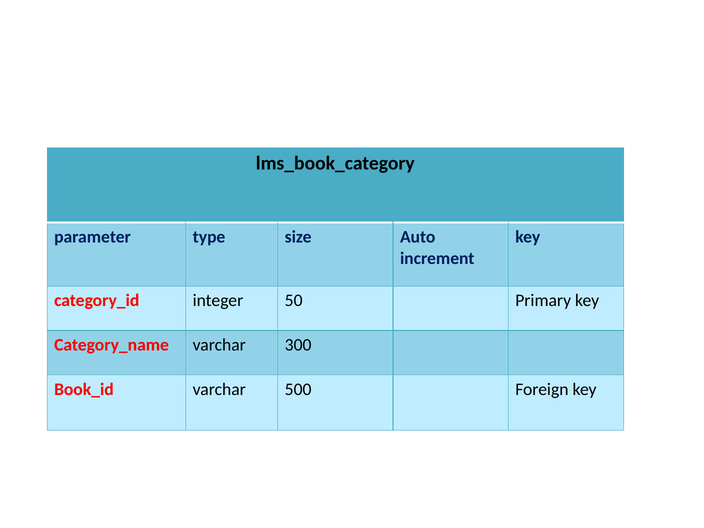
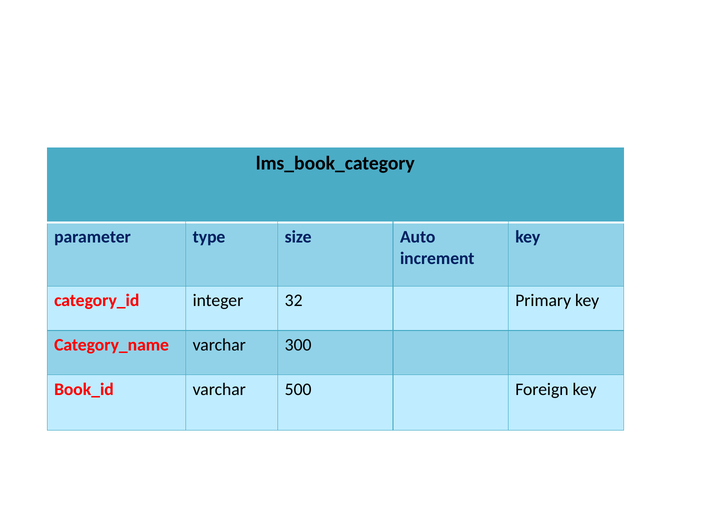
50: 50 -> 32 (294, 301)
